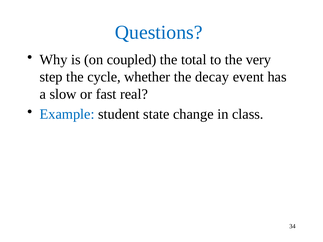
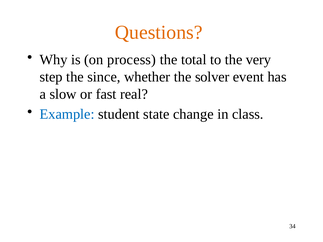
Questions colour: blue -> orange (159, 32)
coupled: coupled -> process (132, 60)
cycle: cycle -> since (104, 77)
decay: decay -> solver (212, 77)
